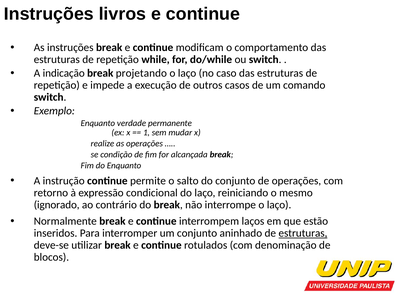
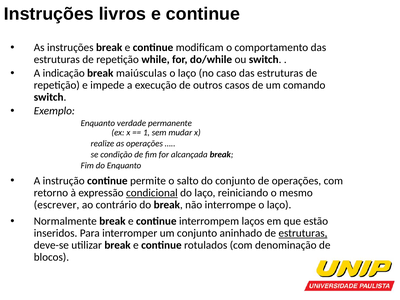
projetando: projetando -> maiúsculas (141, 73)
condicional underline: none -> present (152, 193)
ignorado: ignorado -> escrever (57, 205)
